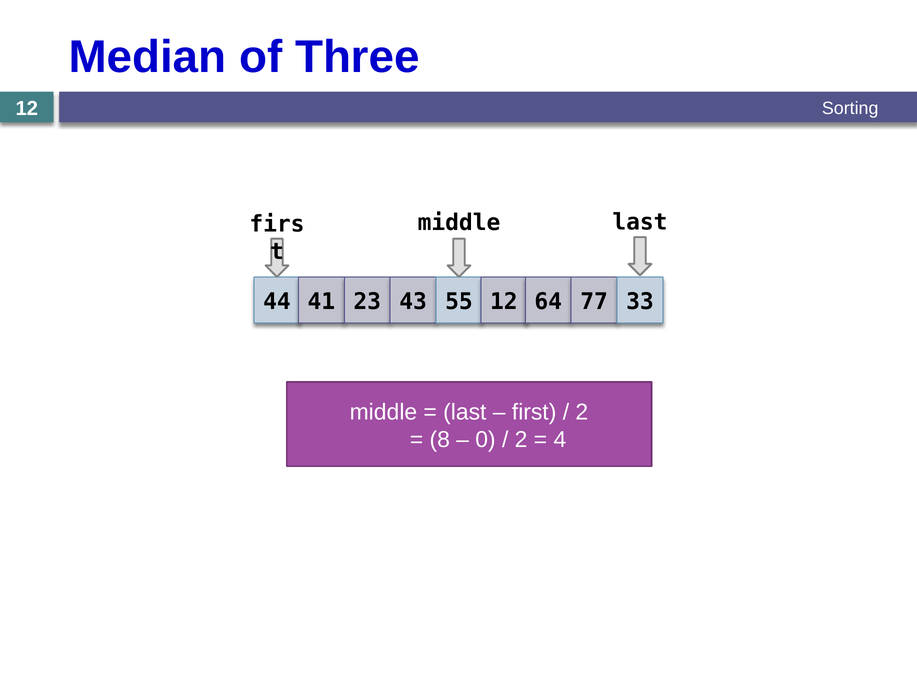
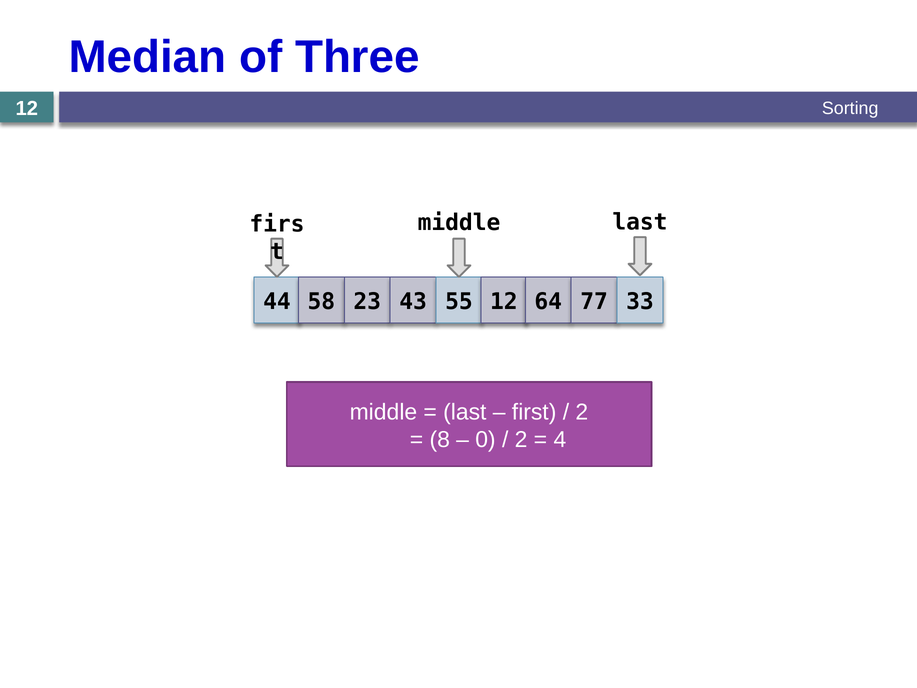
41: 41 -> 58 (321, 301)
